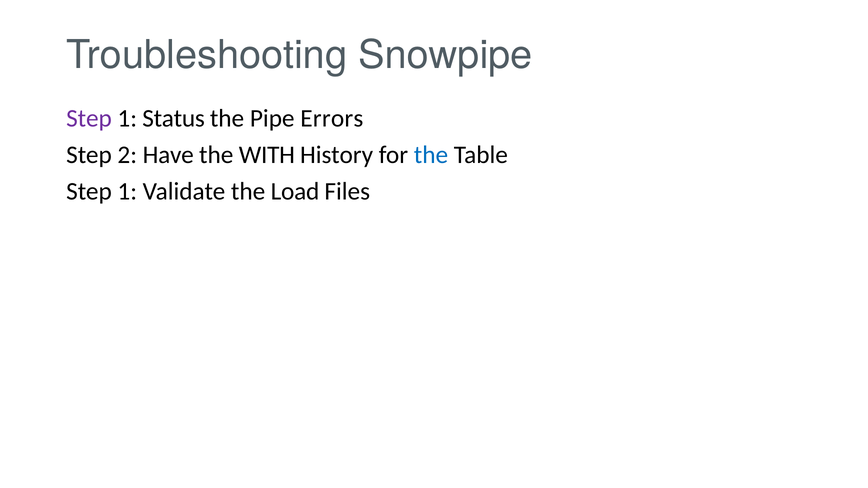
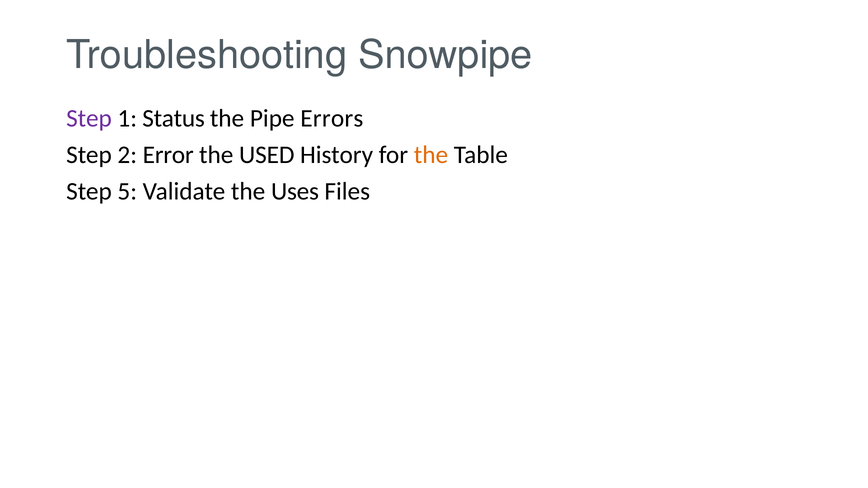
Have: Have -> Error (168, 155)
WITH: WITH -> USED (267, 155)
the colour: blue -> orange (431, 155)
1: 1 -> 5 (127, 191)
Load: Load -> Uses (295, 191)
